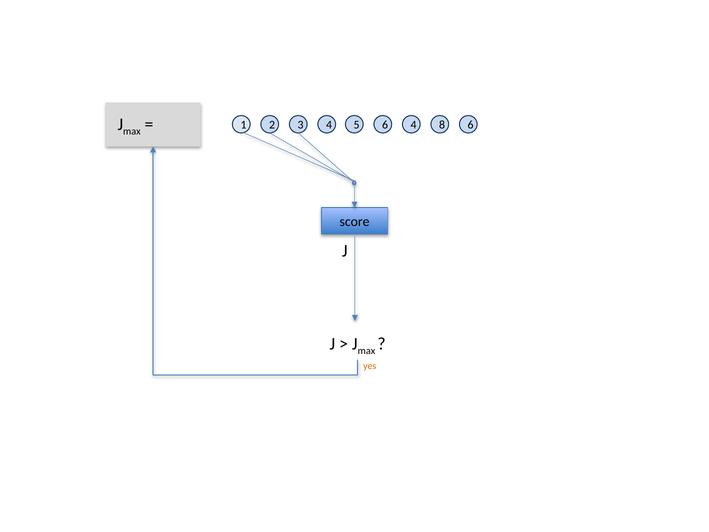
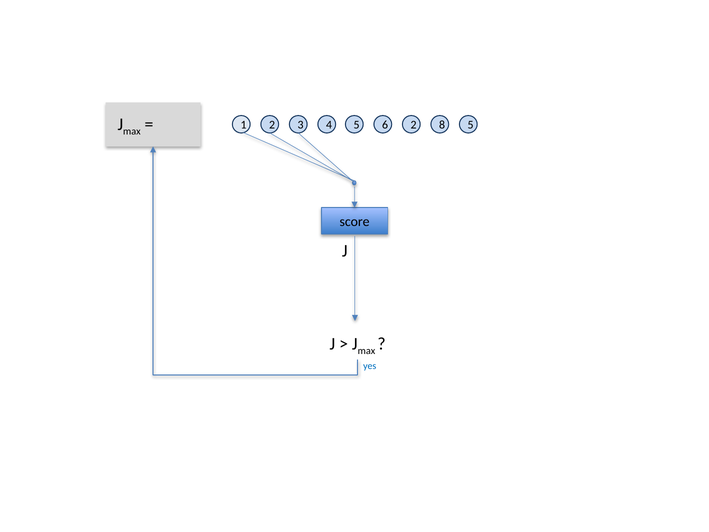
6 4: 4 -> 2 (414, 125)
8 6: 6 -> 5 (471, 125)
yes colour: orange -> blue (370, 366)
